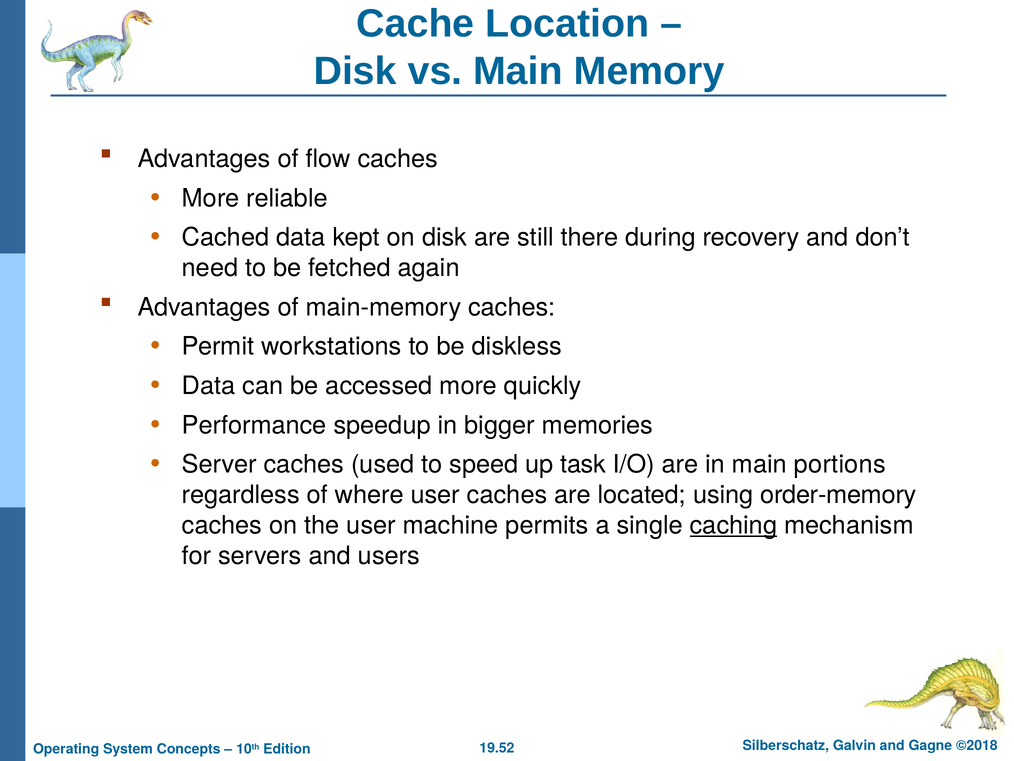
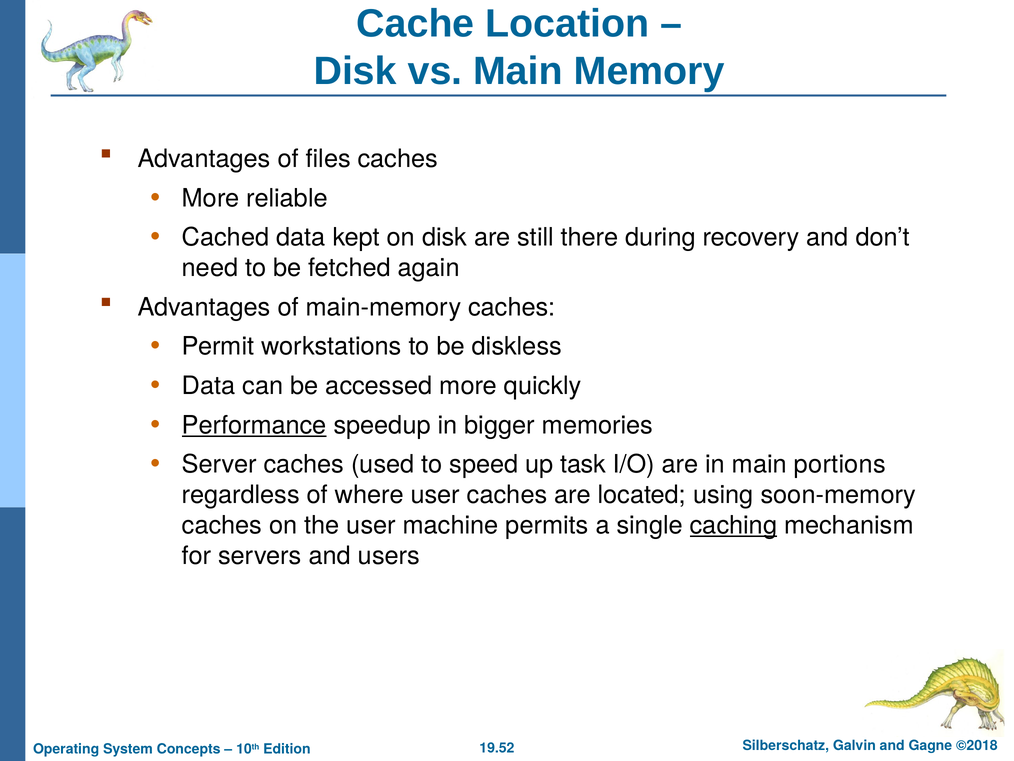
flow: flow -> files (328, 159)
Performance underline: none -> present (254, 425)
order-memory: order-memory -> soon-memory (838, 495)
